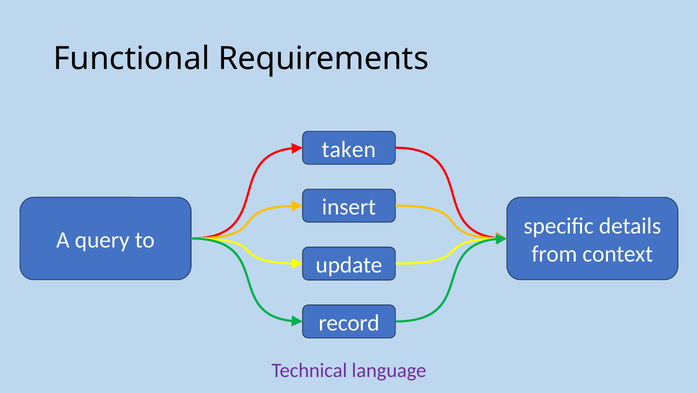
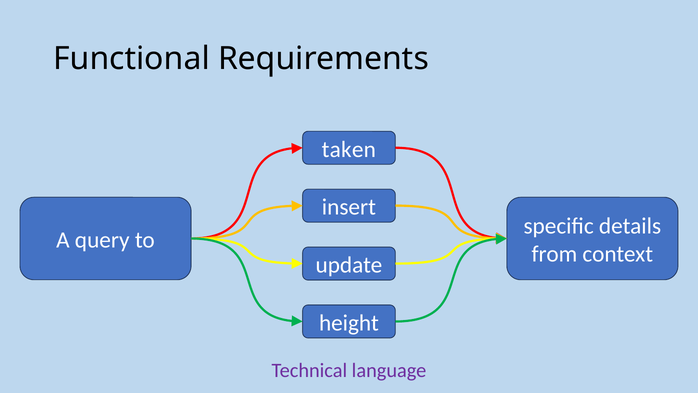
record: record -> height (349, 323)
